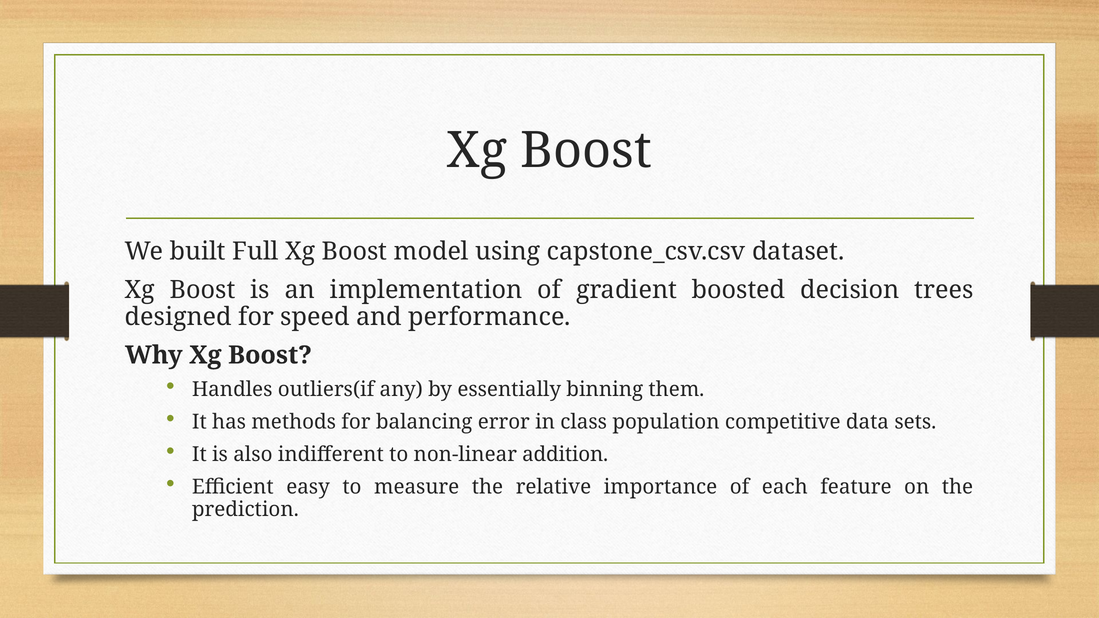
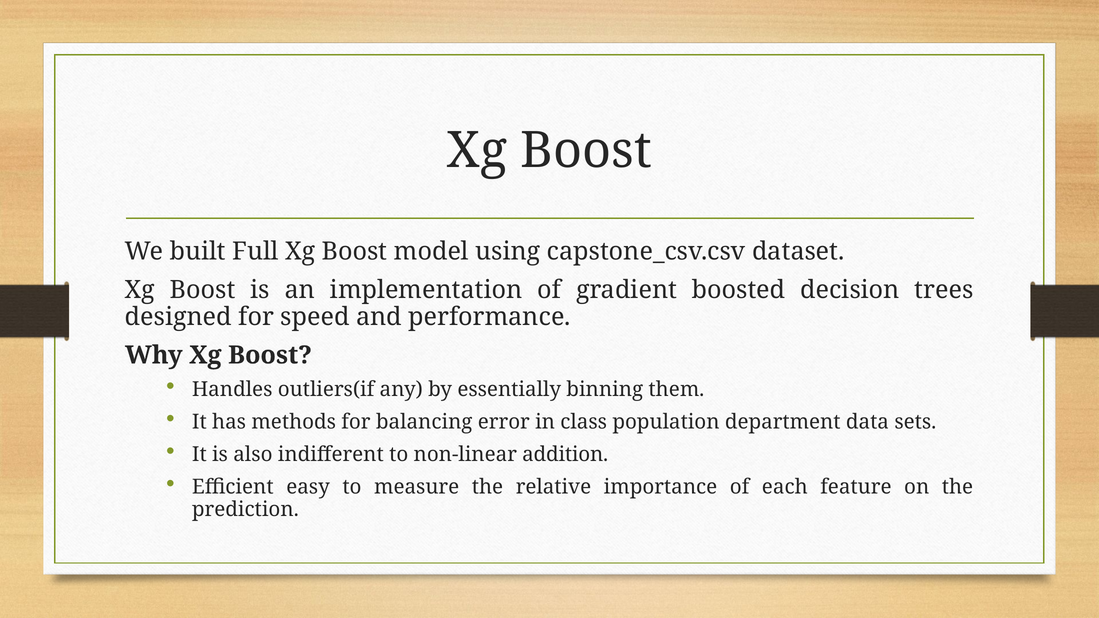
competitive: competitive -> department (783, 422)
